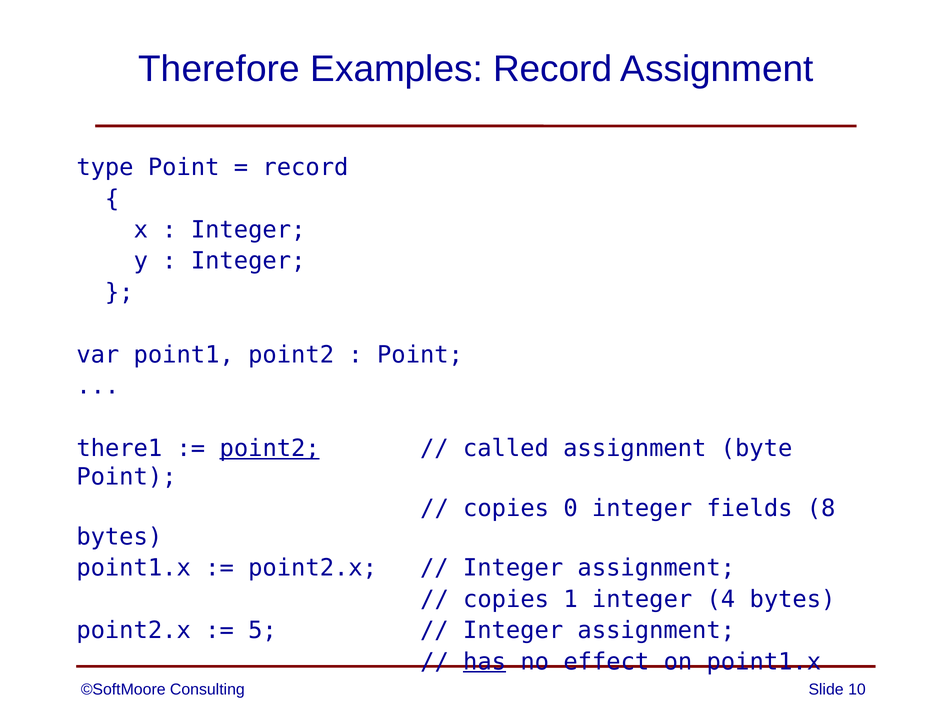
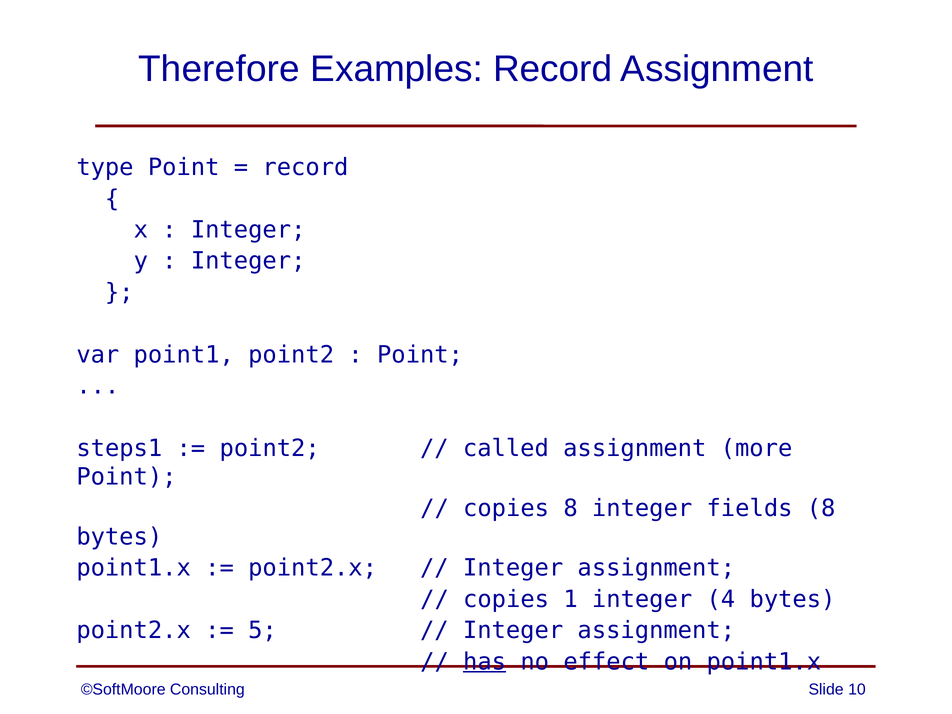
there1: there1 -> steps1 (119, 448)
point2 underline: present -> none (270, 448)
byte: byte -> more (757, 448)
copies 0: 0 -> 8 (571, 508)
